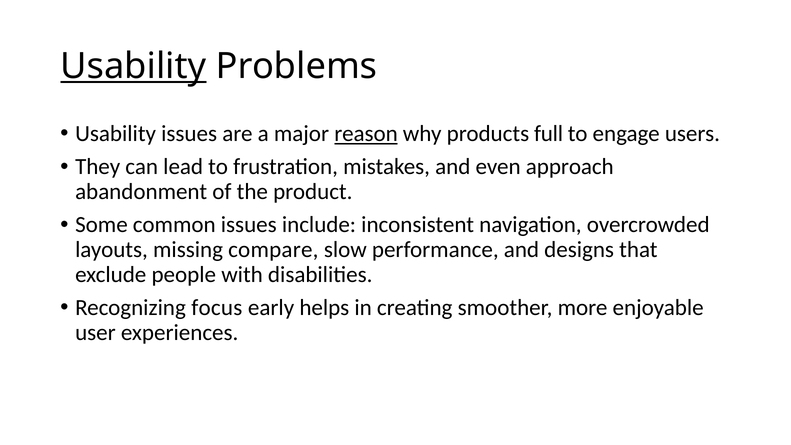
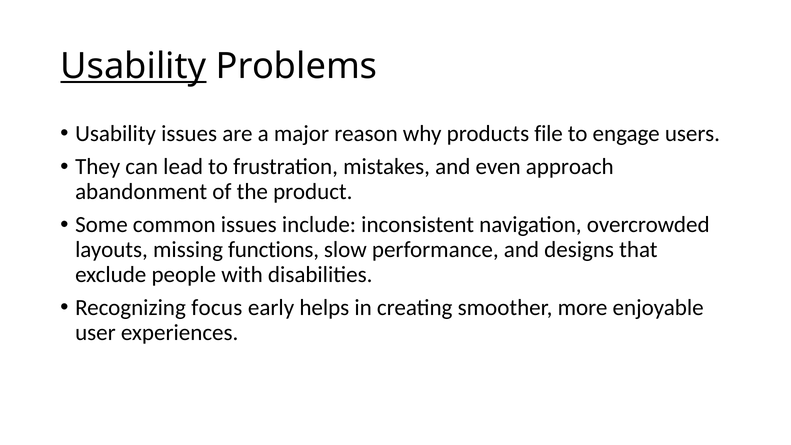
reason underline: present -> none (366, 134)
full: full -> file (549, 134)
compare: compare -> functions (274, 250)
